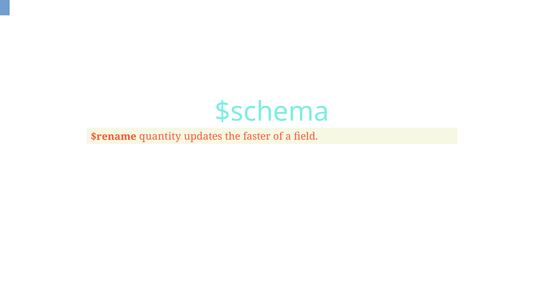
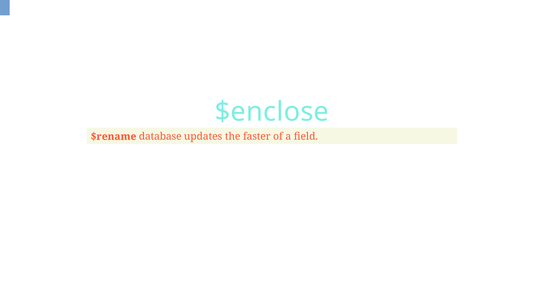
$schema: $schema -> $enclose (272, 112)
quantity: quantity -> database (160, 137)
